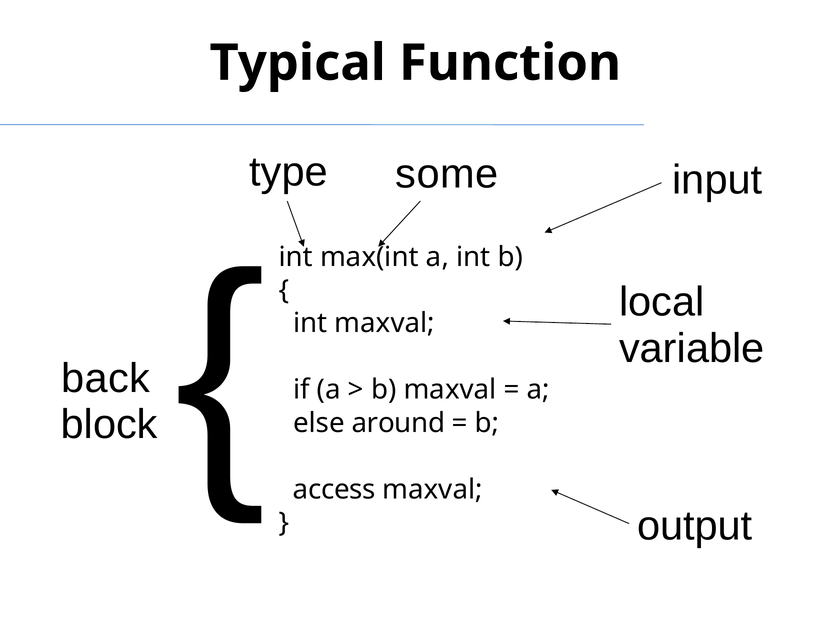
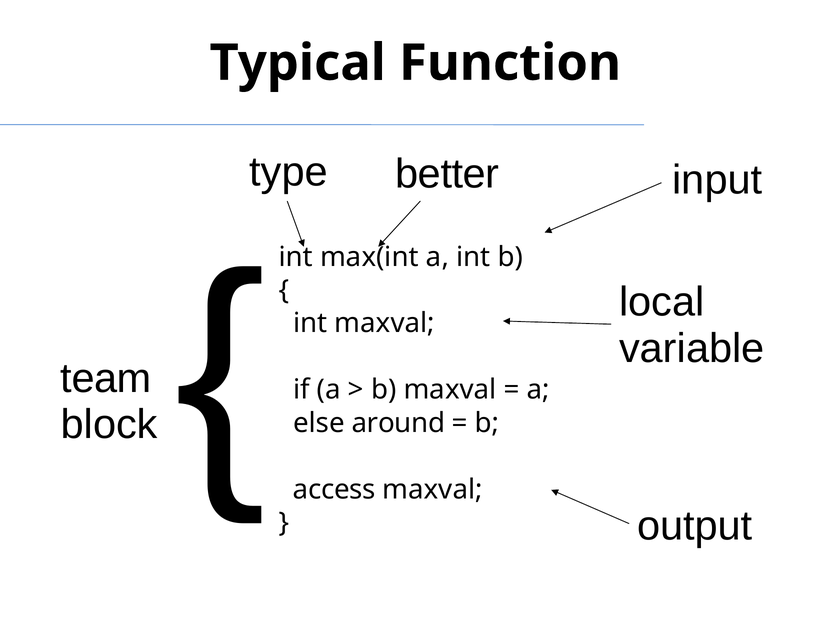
some: some -> better (447, 174)
back: back -> team (106, 378)
